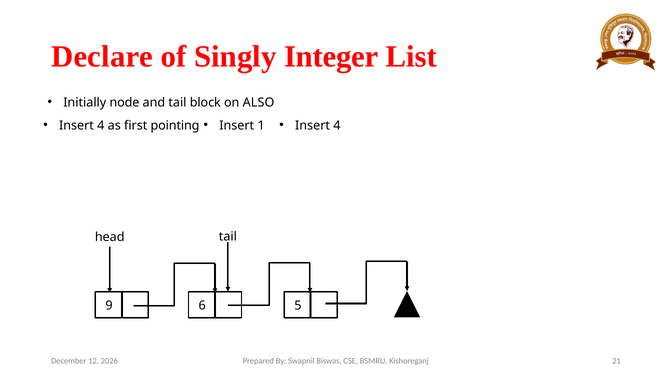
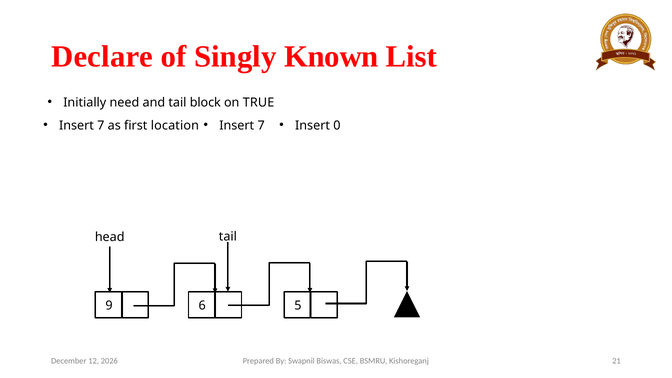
Integer: Integer -> Known (331, 56)
node: node -> need (124, 102)
ALSO: ALSO -> TRUE (259, 102)
4: 4 -> 7 (101, 125)
pointing: pointing -> location (175, 125)
1: 1 -> 7 (261, 125)
4: 4 -> 0 (337, 125)
